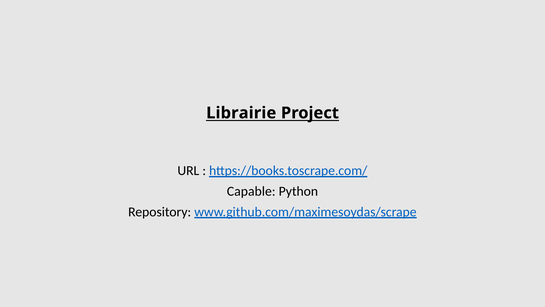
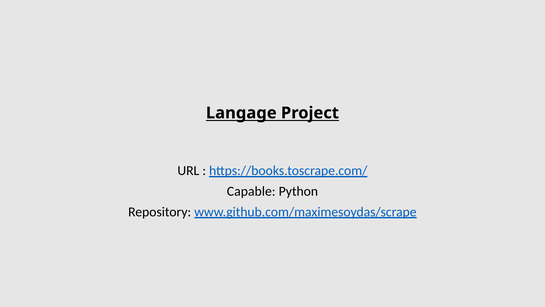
Librairie: Librairie -> Langage (241, 113)
